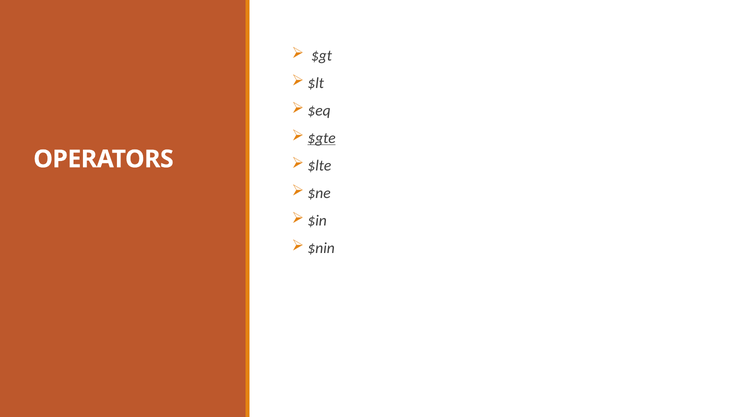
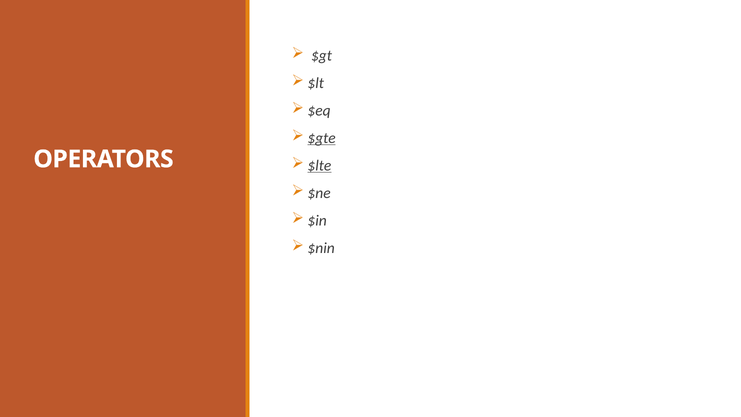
$lte underline: none -> present (319, 166)
